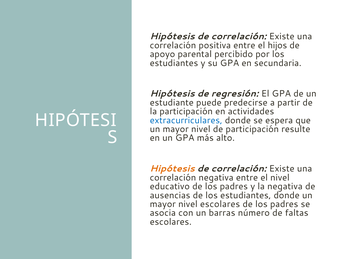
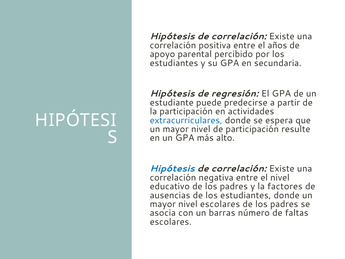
hijos: hijos -> años (277, 45)
Hipótesis colour: orange -> blue (172, 169)
la negativa: negativa -> factores (285, 186)
